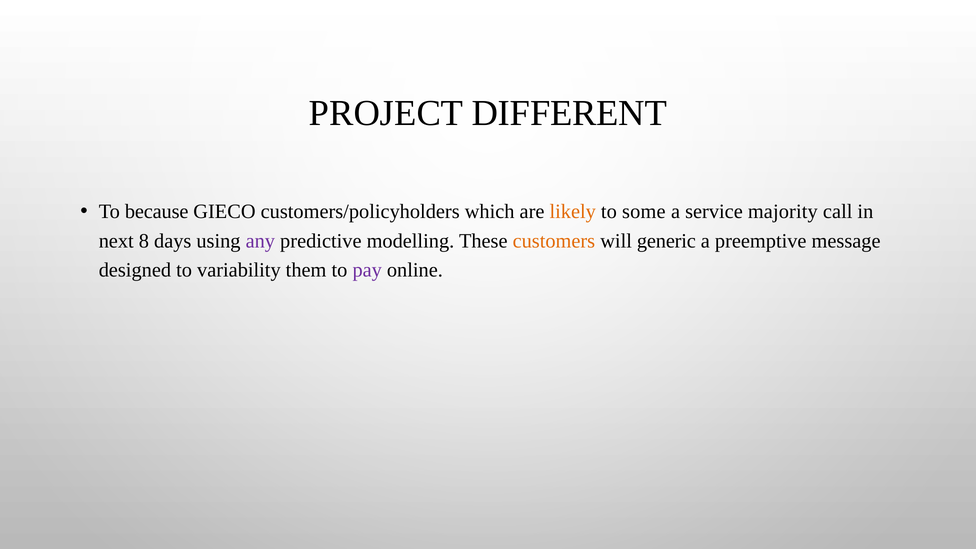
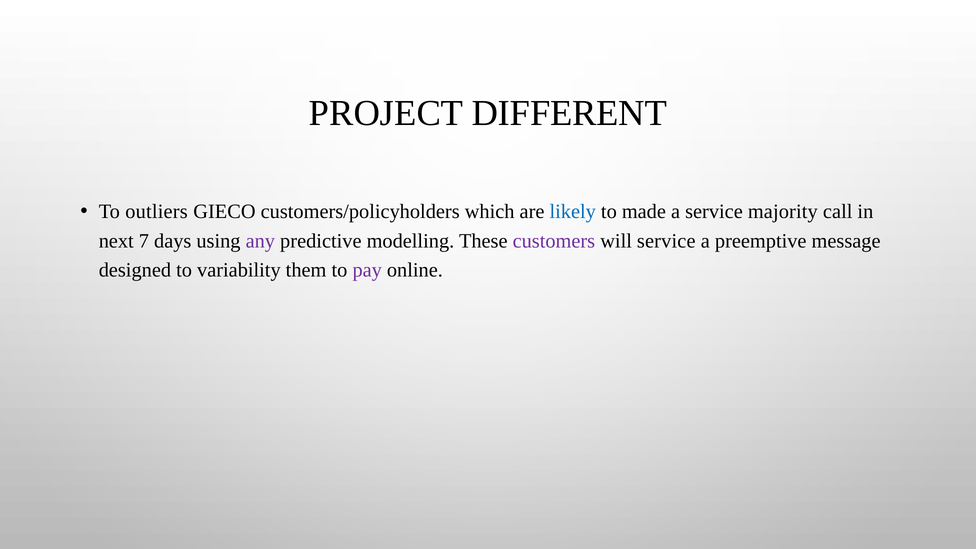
because: because -> outliers (157, 212)
likely colour: orange -> blue (573, 212)
some: some -> made (644, 212)
8: 8 -> 7 (144, 241)
customers colour: orange -> purple (554, 241)
will generic: generic -> service (666, 241)
